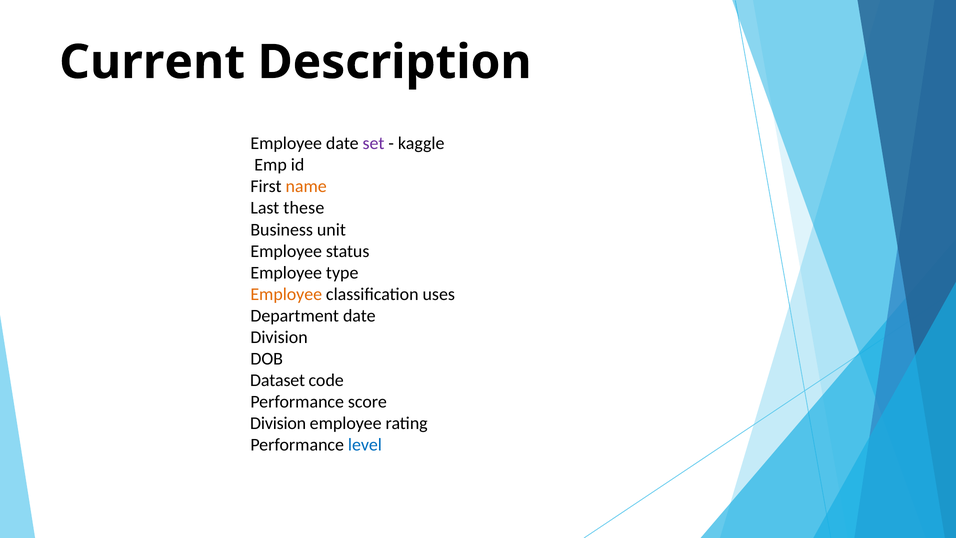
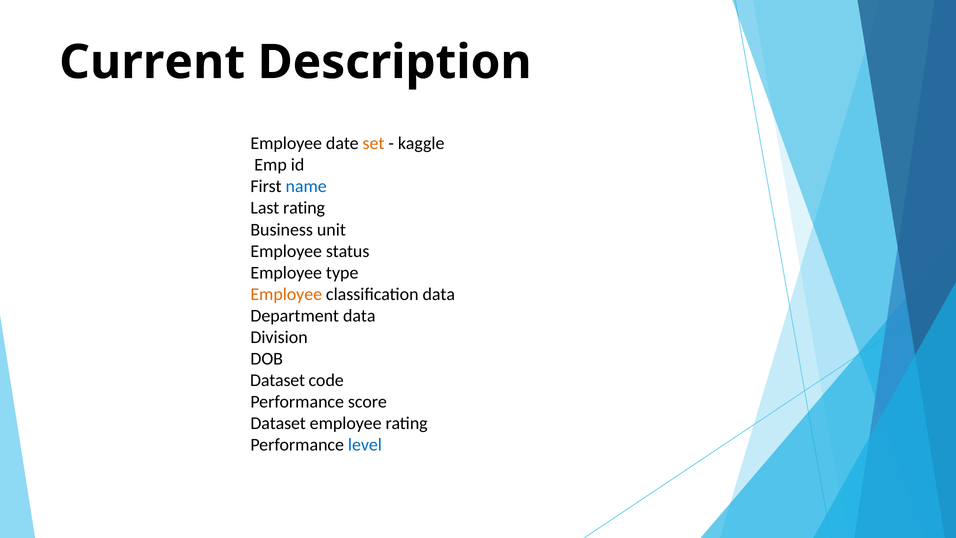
set colour: purple -> orange (374, 143)
name colour: orange -> blue (306, 186)
Last these: these -> rating (304, 208)
classification uses: uses -> data (439, 294)
Department date: date -> data (359, 316)
Division: Division -> Dataset (278, 423)
